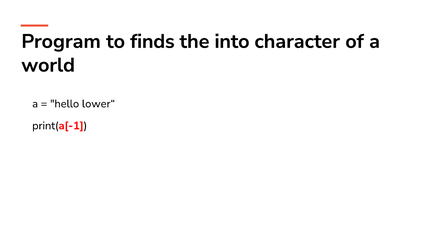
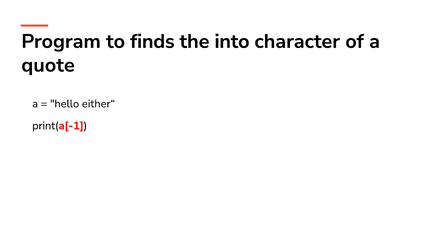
world: world -> quote (48, 65)
lower“: lower“ -> either“ (98, 104)
